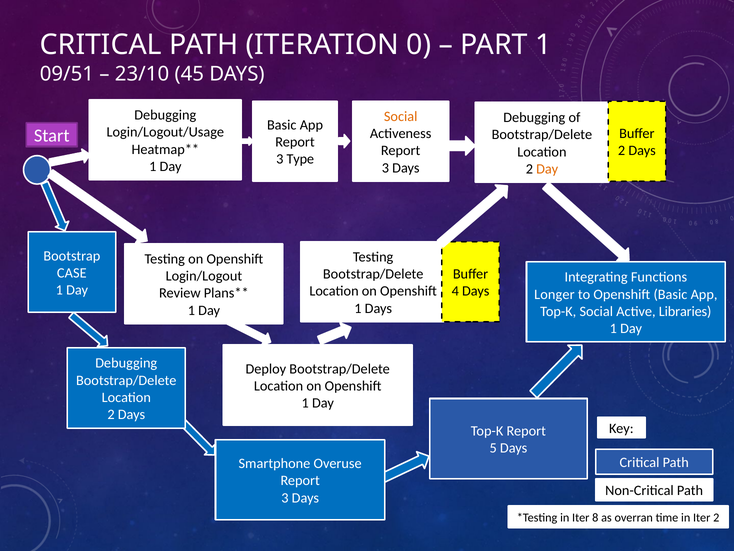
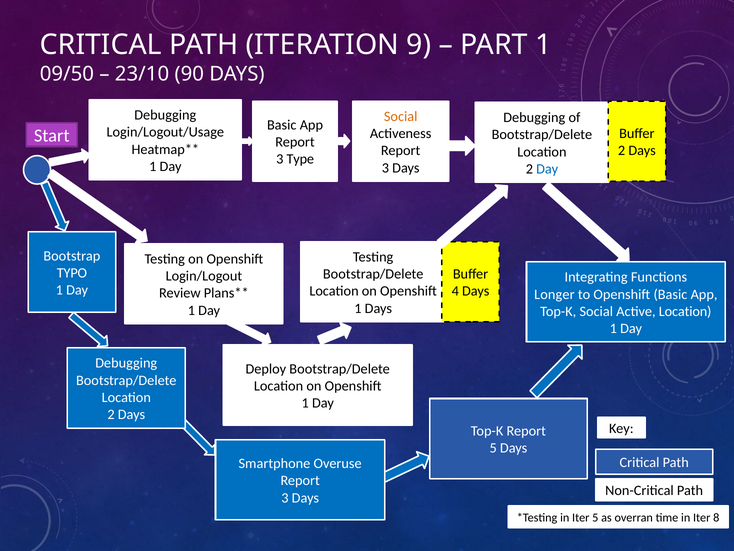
0: 0 -> 9 (419, 45)
09/51: 09/51 -> 09/50 (67, 74)
45: 45 -> 90 (189, 74)
Day colour: orange -> blue (547, 169)
CASE: CASE -> TYPO (72, 273)
Active Libraries: Libraries -> Location (685, 311)
Iter 8: 8 -> 5 (595, 517)
Iter 2: 2 -> 8 (716, 517)
